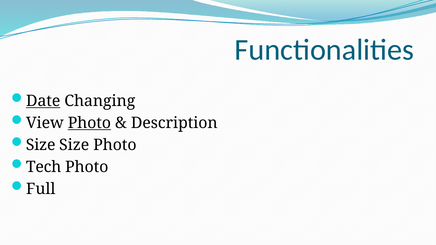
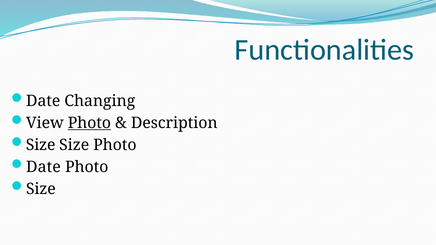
Date underline: present -> none (43, 101)
Tech: Tech -> Date (43, 167)
Full: Full -> Size (41, 189)
